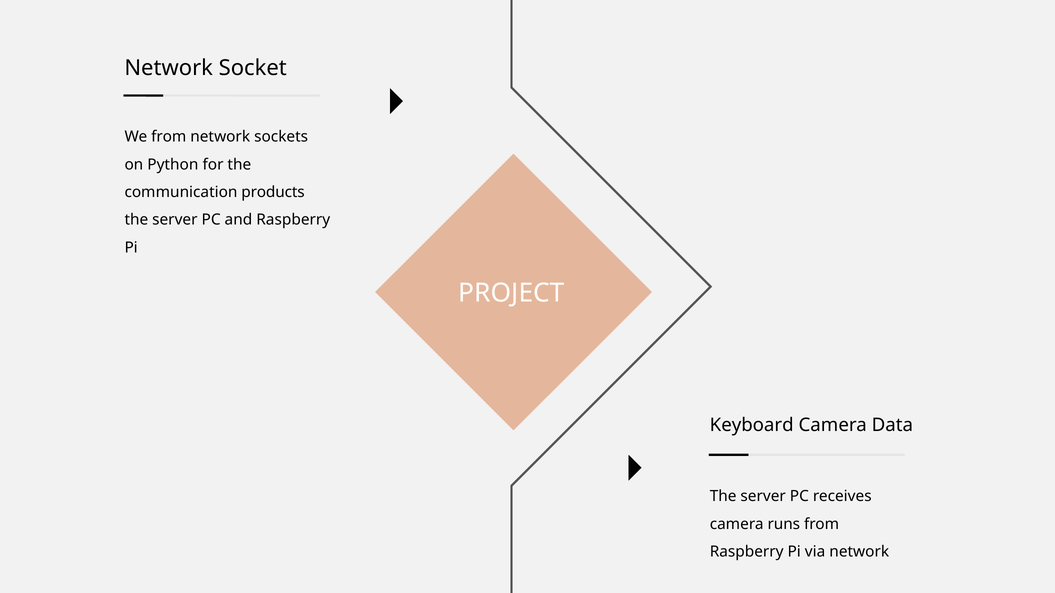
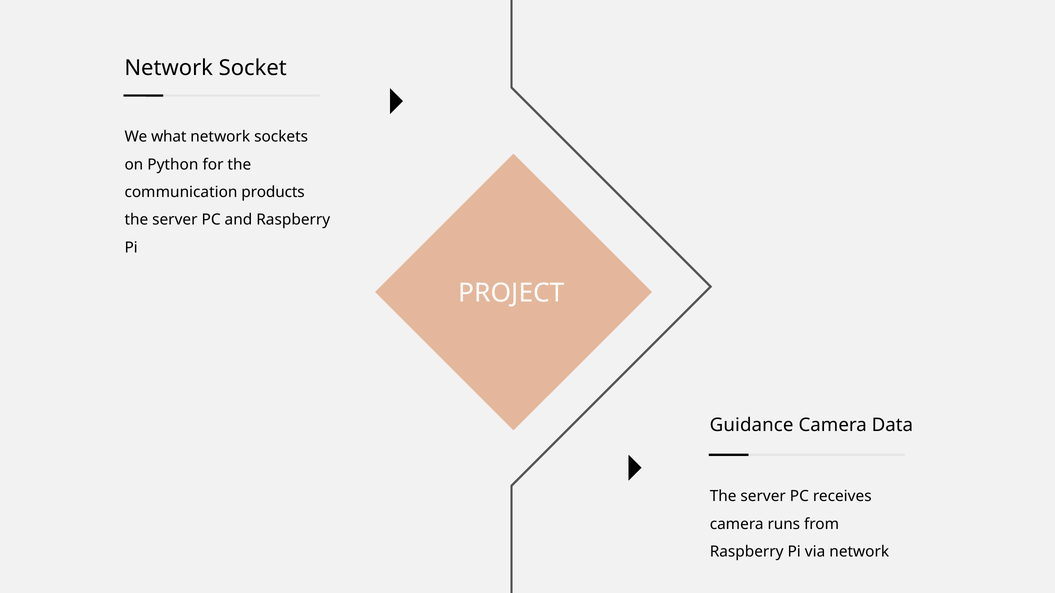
We from: from -> what (169, 137)
Keyboard: Keyboard -> Guidance (752, 425)
